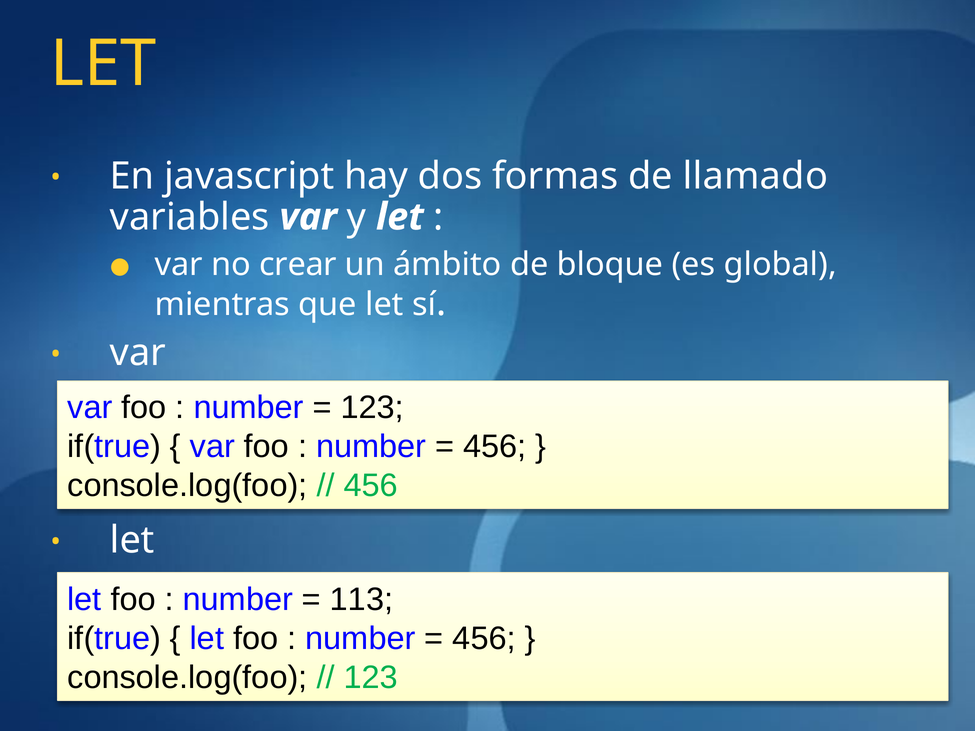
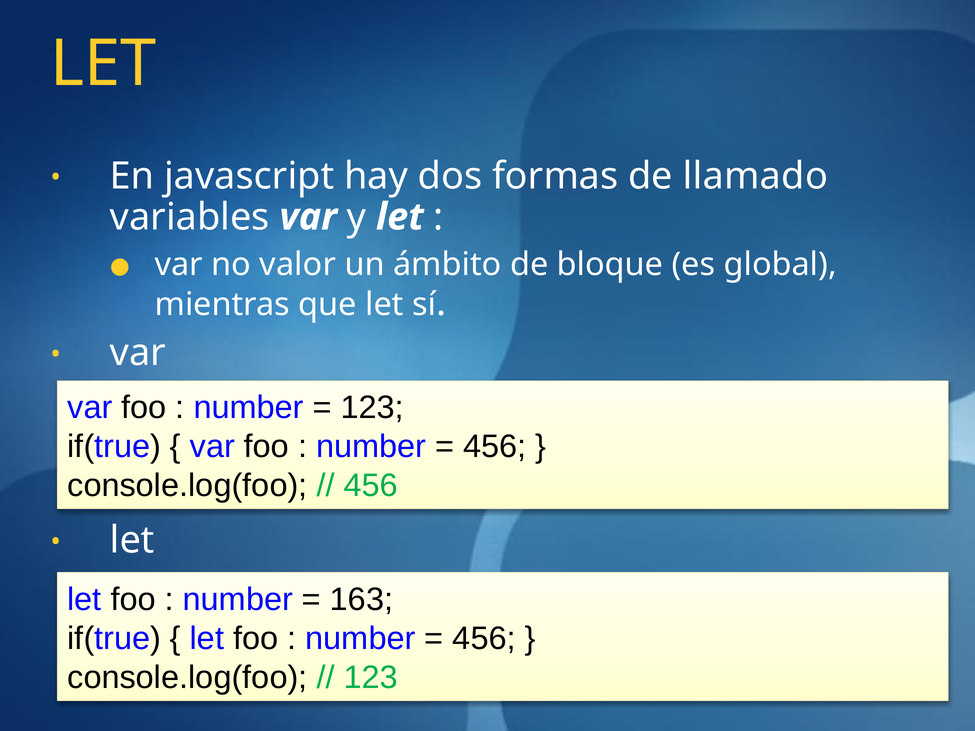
crear: crear -> valor (298, 265)
113: 113 -> 163 (361, 600)
